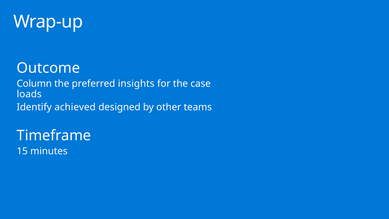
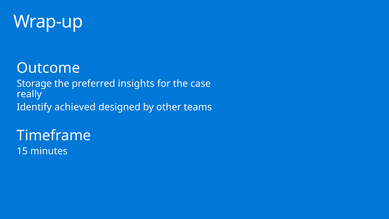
Column: Column -> Storage (34, 84)
loads: loads -> really (29, 94)
